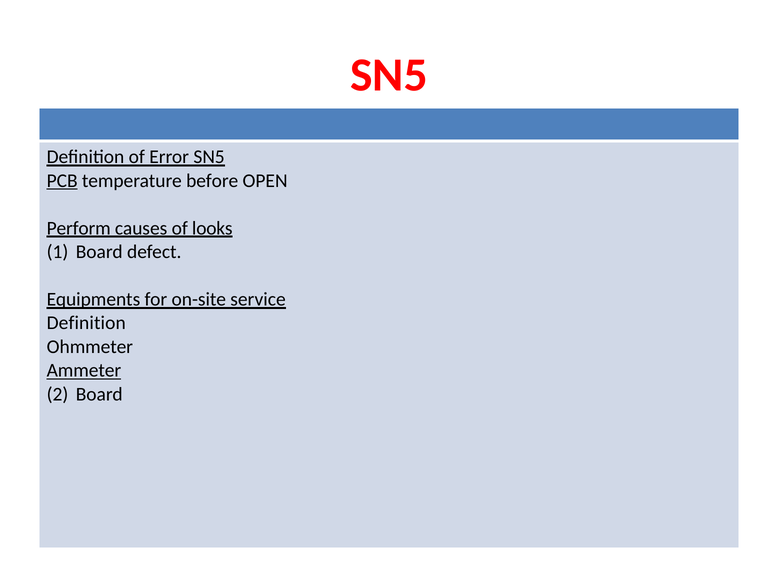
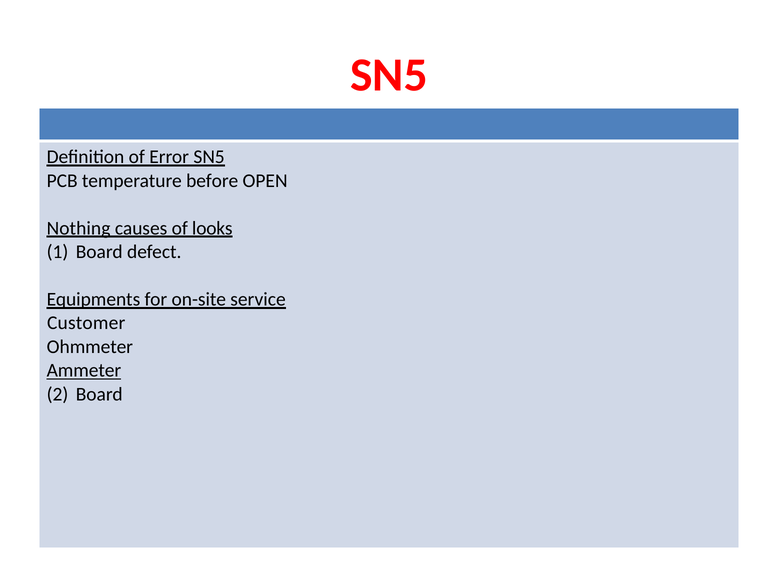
PCB underline: present -> none (62, 181)
Perform: Perform -> Nothing (79, 228)
Definition: Definition -> Customer (86, 323)
